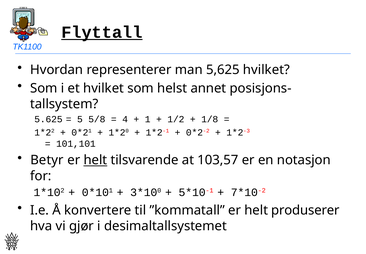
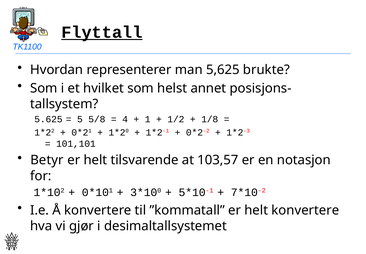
5,625 hvilket: hvilket -> brukte (266, 70)
helt underline: present -> none (95, 160)
helt produserer: produserer -> konvertere (305, 210)
